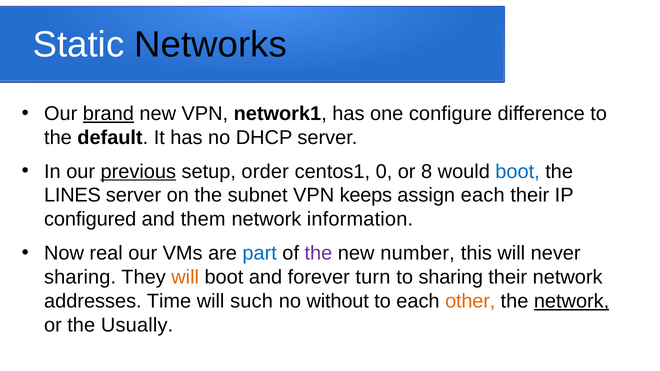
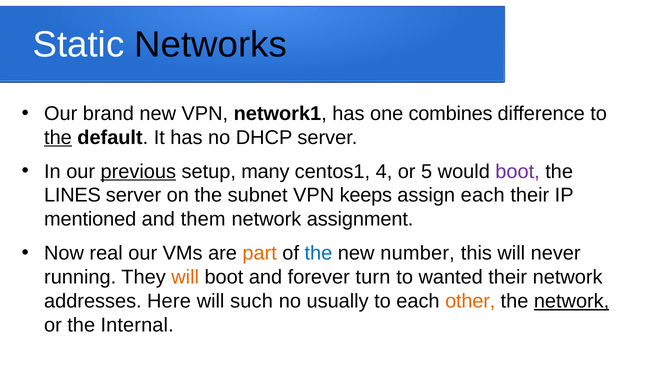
brand underline: present -> none (108, 114)
configure: configure -> combines (451, 114)
the underline: none -> present (58, 138)
order: order -> many (265, 172)
0: 0 -> 4 (384, 172)
8: 8 -> 5 (427, 172)
boot colour: blue -> purple (518, 172)
configured: configured -> mentioned (90, 219)
information: information -> assignment (360, 219)
part colour: blue -> orange (260, 253)
the colour: purple -> blue (318, 253)
sharing: sharing -> running (80, 277)
to sharing: sharing -> wanted (451, 277)
Time: Time -> Here (169, 301)
without: without -> usually (338, 301)
Usually: Usually -> Internal (137, 325)
